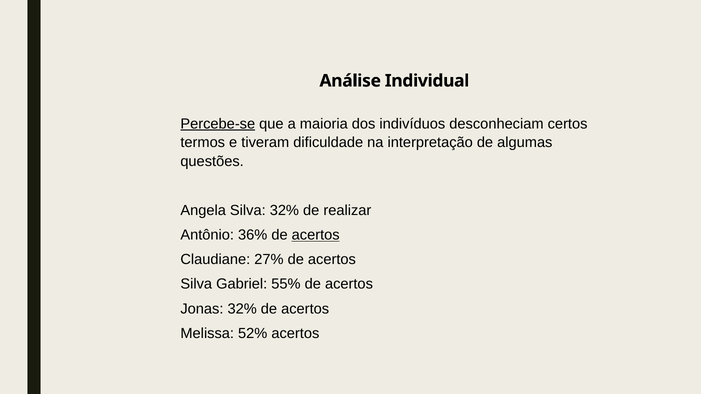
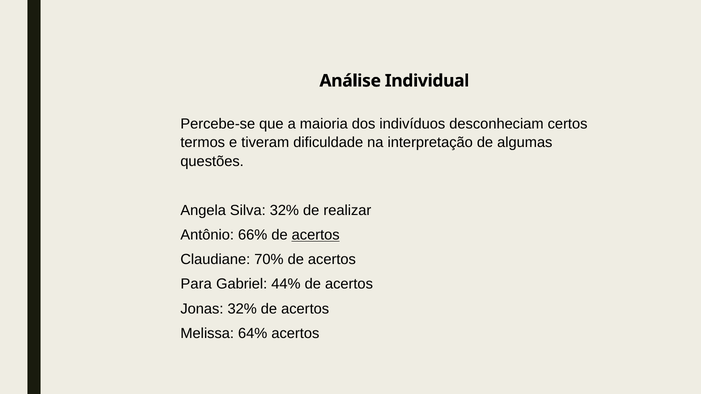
Percebe-se underline: present -> none (218, 124)
36%: 36% -> 66% (253, 235)
27%: 27% -> 70% (269, 260)
Silva: Silva -> Para (196, 284)
55%: 55% -> 44% (286, 284)
52%: 52% -> 64% (253, 334)
